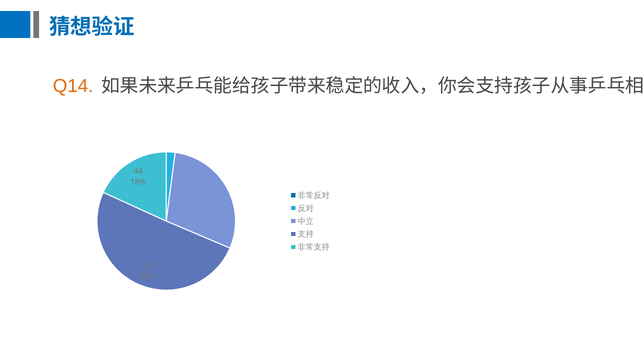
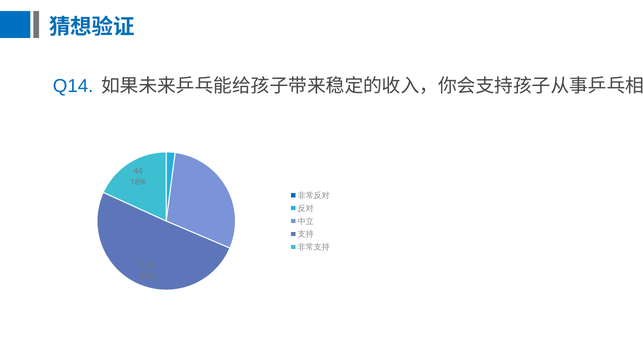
Q14 colour: orange -> blue (73, 86)
